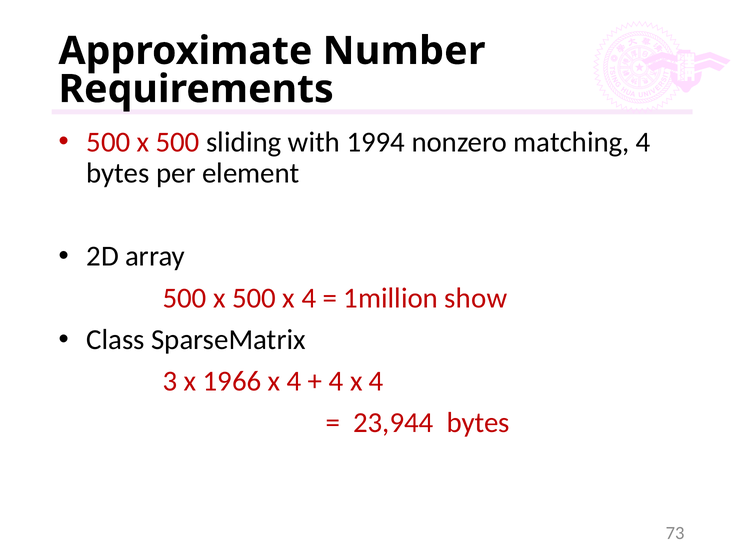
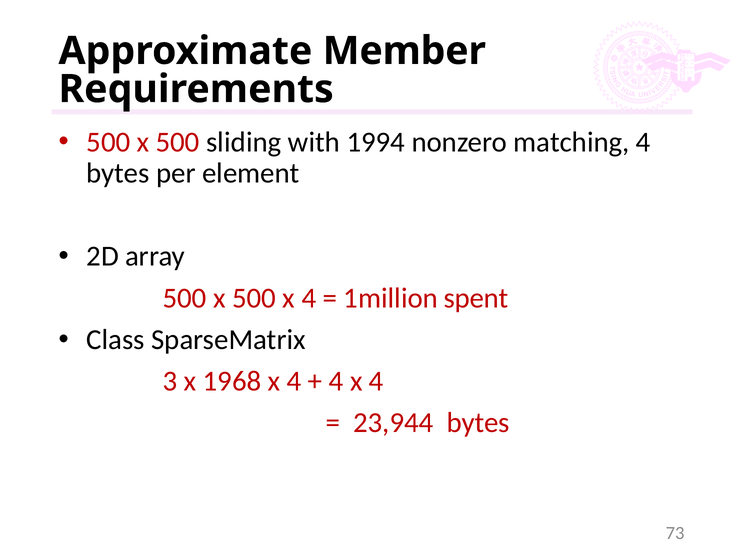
Number: Number -> Member (404, 51)
show: show -> spent (476, 298)
1966: 1966 -> 1968 (232, 381)
